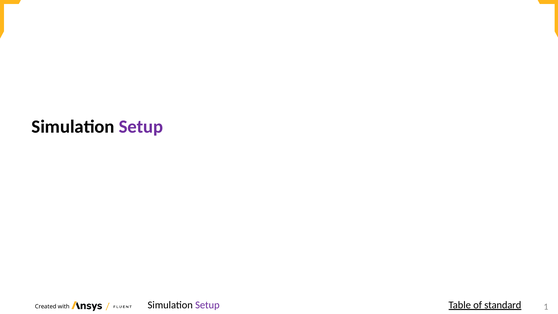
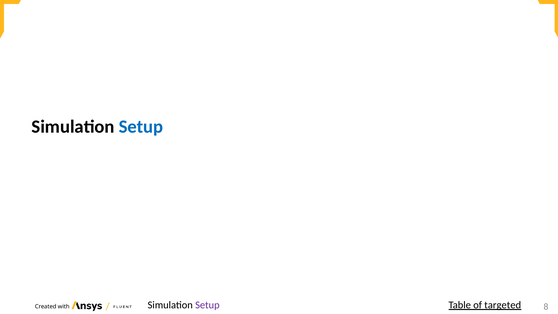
Setup colour: purple -> blue (141, 127)
standard: standard -> targeted (503, 305)
1: 1 -> 8 (546, 307)
